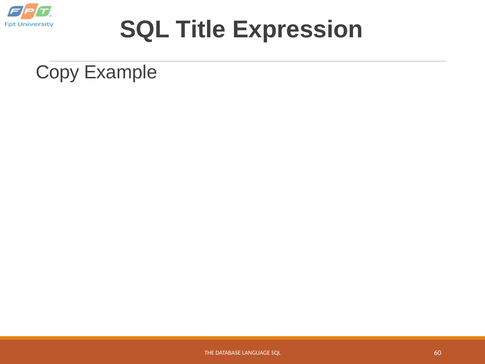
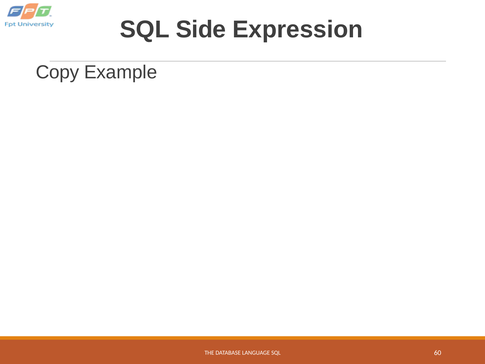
Title: Title -> Side (201, 29)
